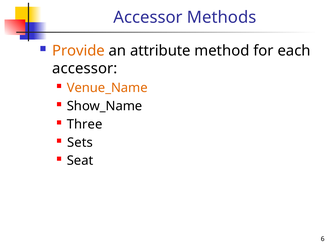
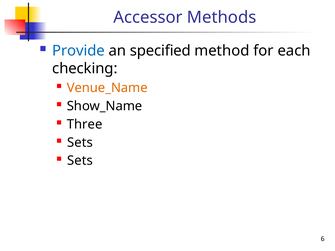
Provide colour: orange -> blue (79, 51)
attribute: attribute -> specified (160, 51)
accessor: accessor -> checking (85, 69)
Seat: Seat -> Sets (80, 161)
